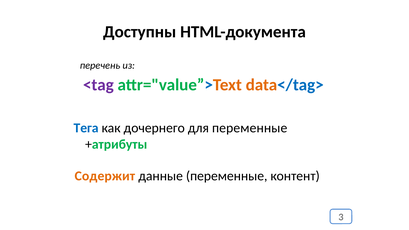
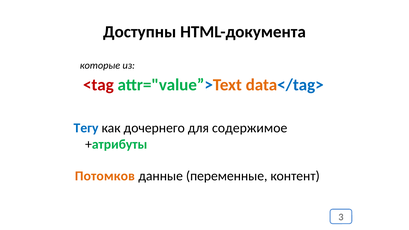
перечень: перечень -> которые (100, 65)
<tag colour: purple -> red (98, 85)
Тега: Тега -> Тегу (86, 128)
для переменные: переменные -> содержимое (250, 128)
Содержит: Содержит -> Потомков (105, 176)
